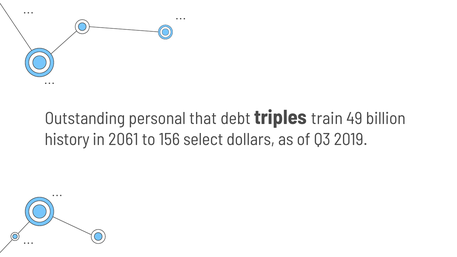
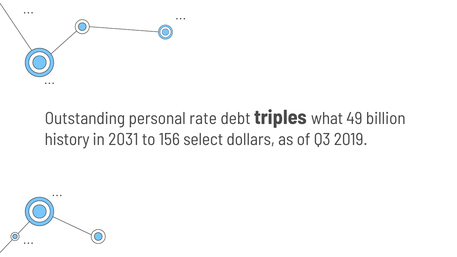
that: that -> rate (203, 118)
train: train -> what (327, 118)
2061: 2061 -> 2031 (123, 140)
